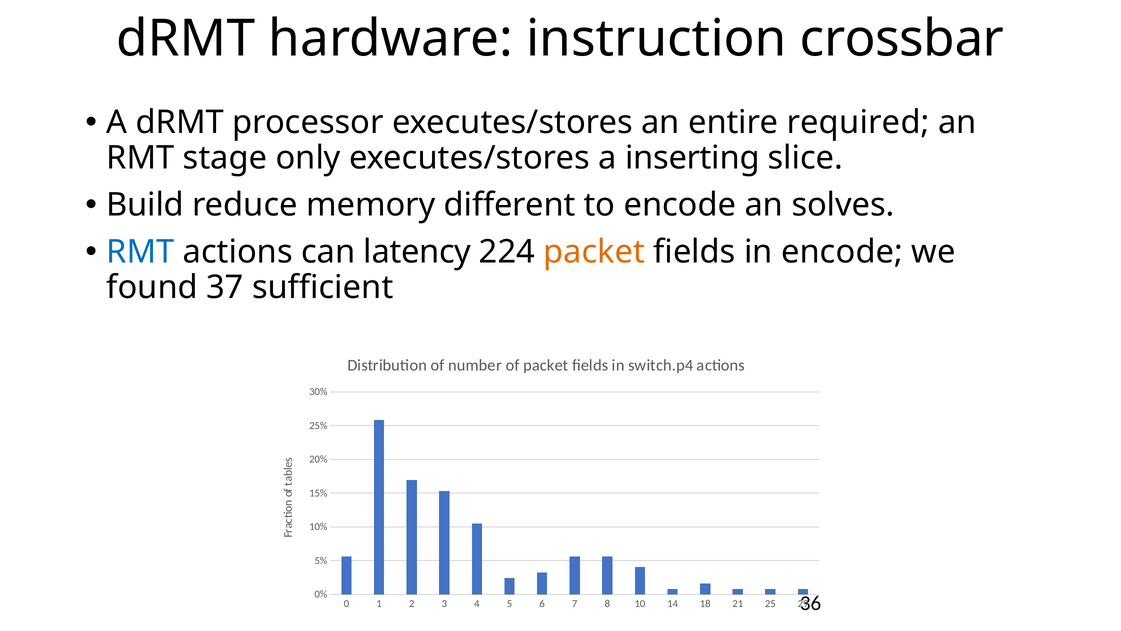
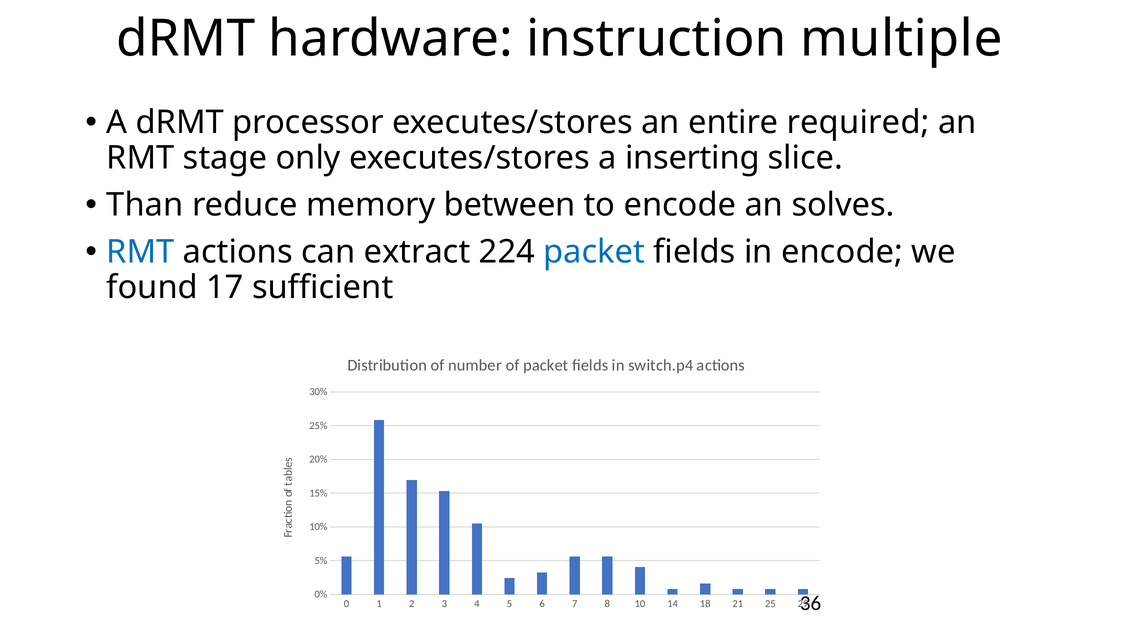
crossbar: crossbar -> multiple (901, 39)
Build: Build -> Than (145, 205)
different: different -> between (510, 205)
latency: latency -> extract (417, 252)
packet colour: orange -> blue (594, 252)
37: 37 -> 17 (225, 287)
